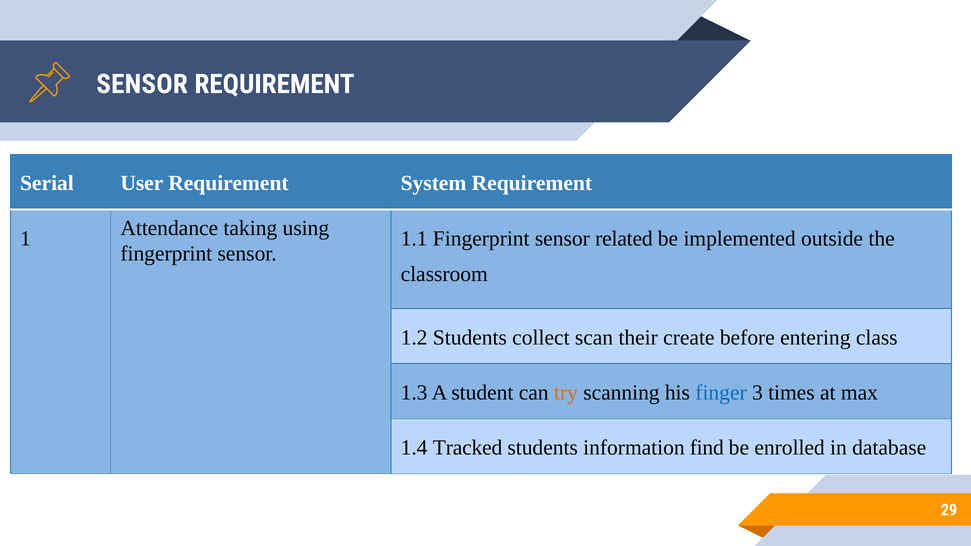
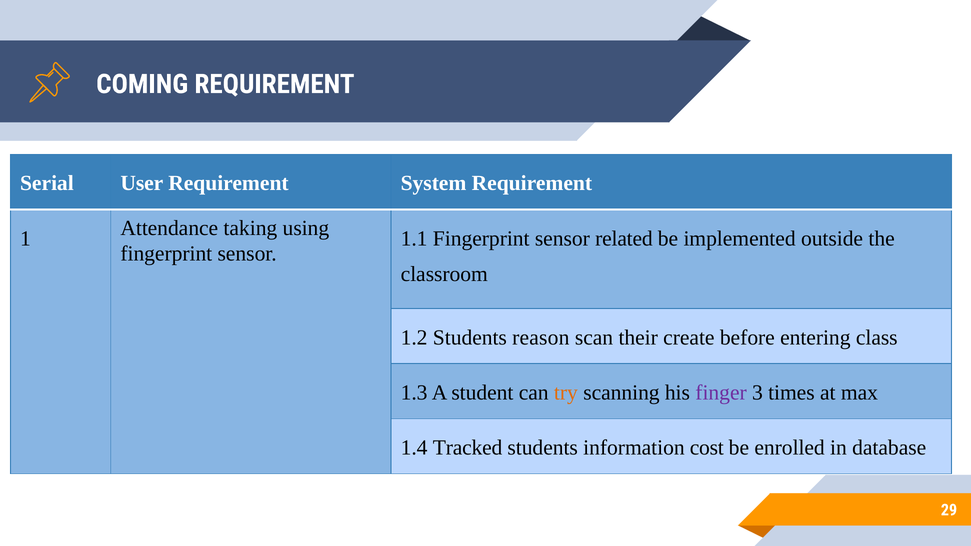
SENSOR: SENSOR -> COMING (142, 84)
collect: collect -> reason (541, 338)
finger colour: blue -> purple (721, 393)
find: find -> cost (707, 448)
